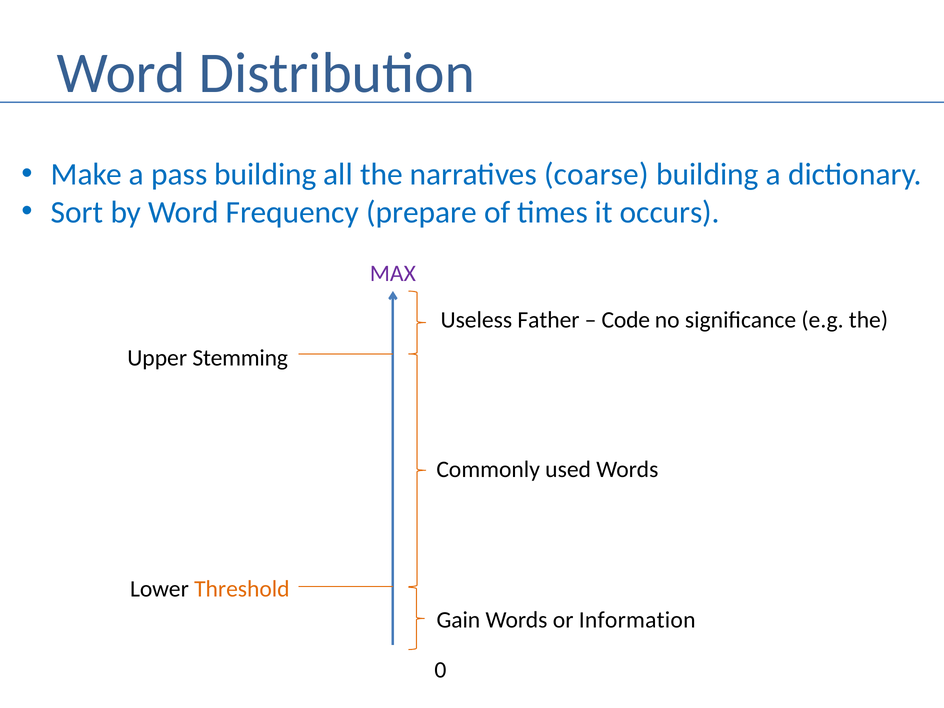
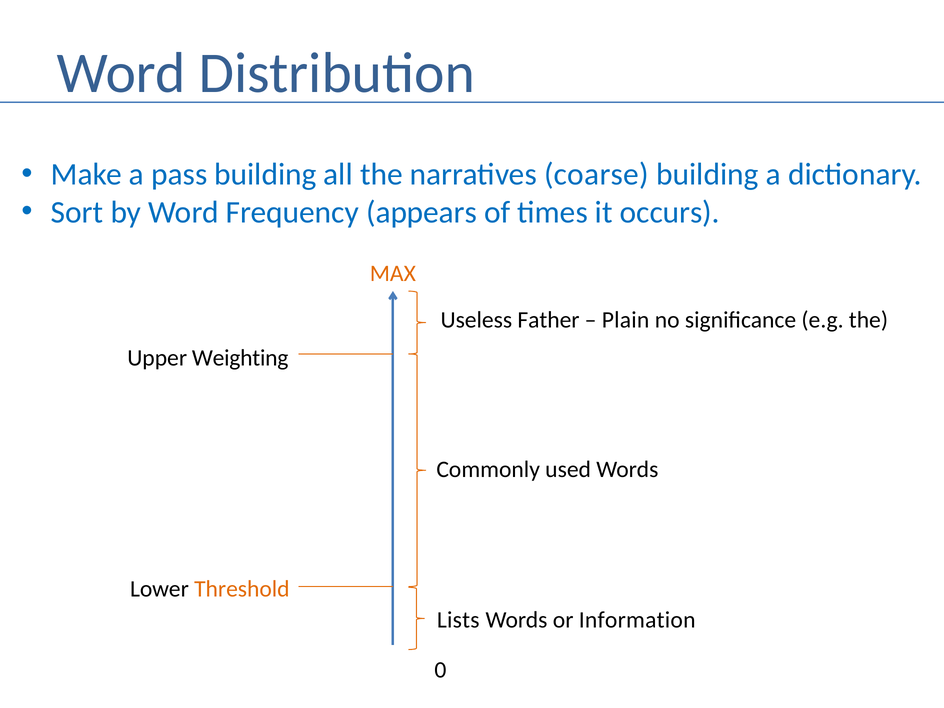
prepare: prepare -> appears (422, 212)
MAX colour: purple -> orange (393, 273)
Code: Code -> Plain (626, 320)
Stemming: Stemming -> Weighting (240, 358)
Gain: Gain -> Lists (458, 620)
